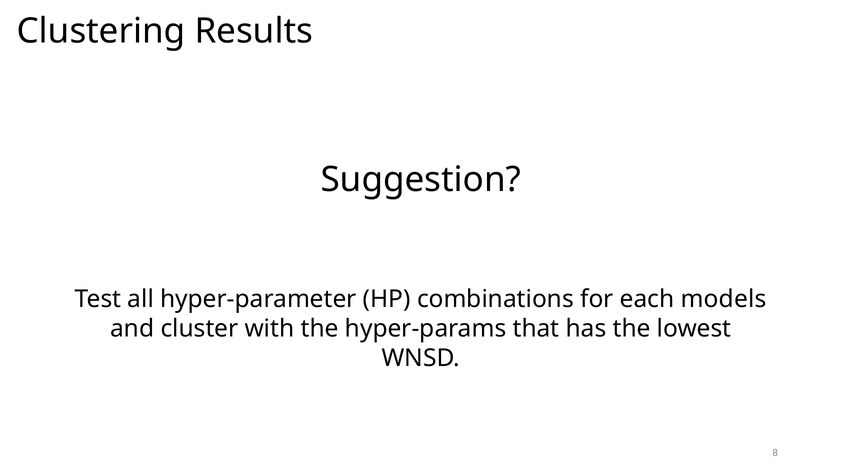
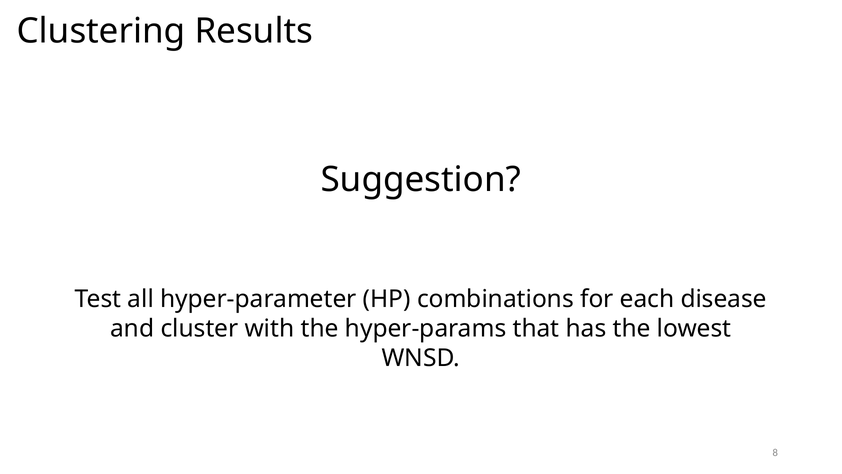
models: models -> disease (724, 299)
